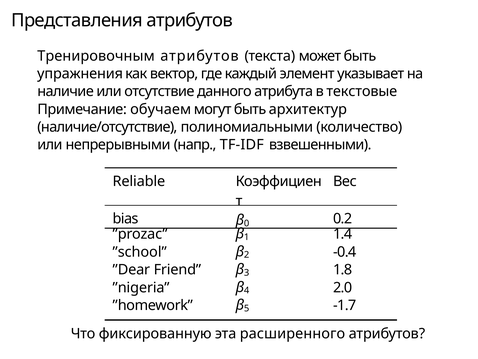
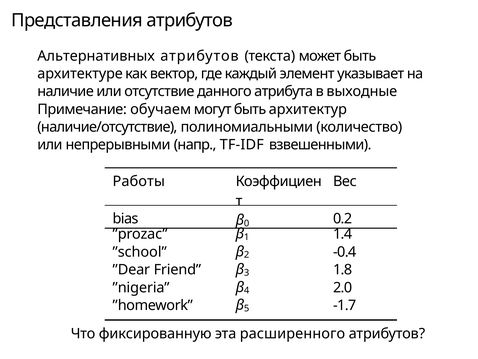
Тренировочным: Тренировочным -> Альтернативных (96, 56)
упражнения: упражнения -> архитектуре (80, 74)
текстовые: текстовые -> выходные (362, 91)
Reliable: Reliable -> Работы (139, 181)
